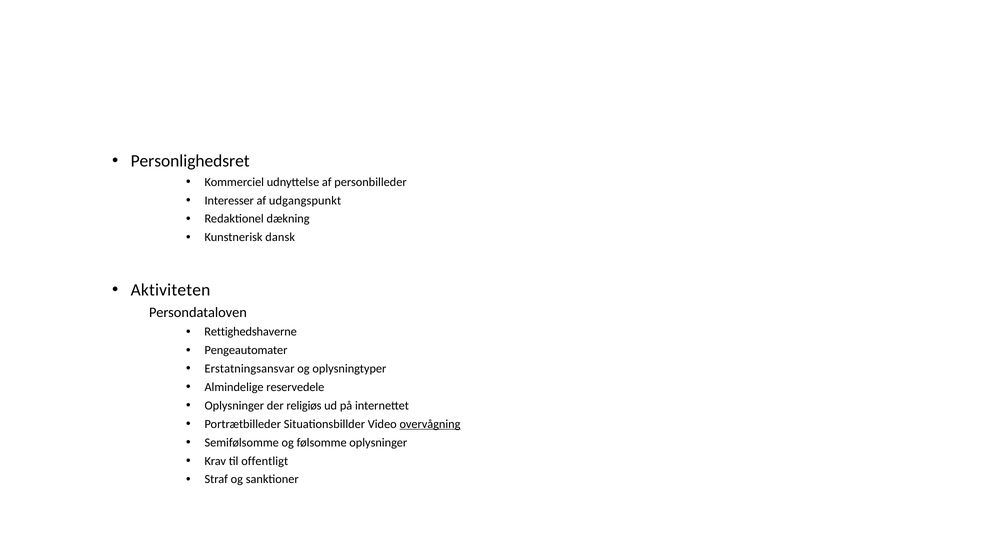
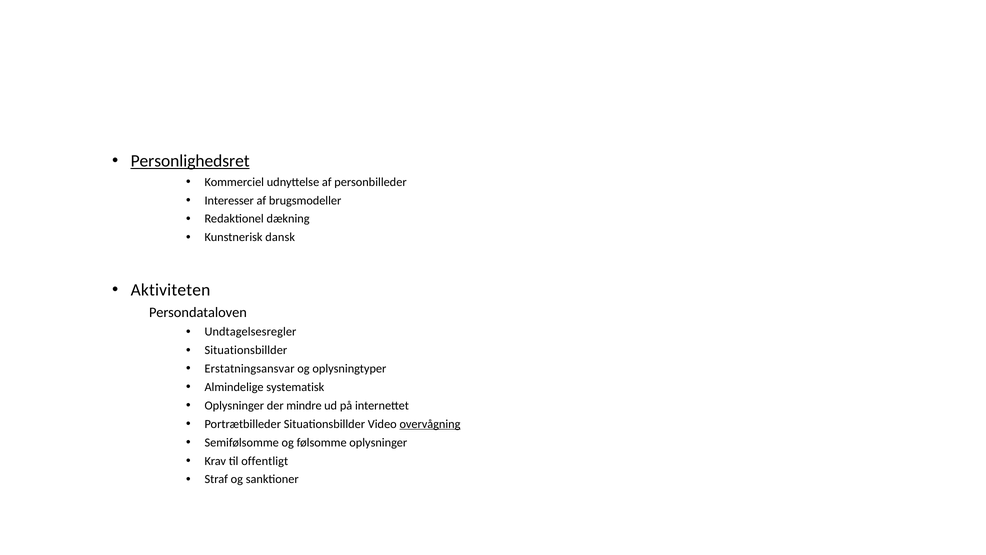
Personlighedsret underline: none -> present (190, 161)
udgangspunkt: udgangspunkt -> brugsmodeller (305, 200)
Rettighedshaverne: Rettighedshaverne -> Undtagelsesregler (250, 332)
Pengeautomater: Pengeautomater -> Situationsbillder (246, 350)
reservedele: reservedele -> systematisk (295, 387)
religiøs: religiøs -> mindre (304, 405)
